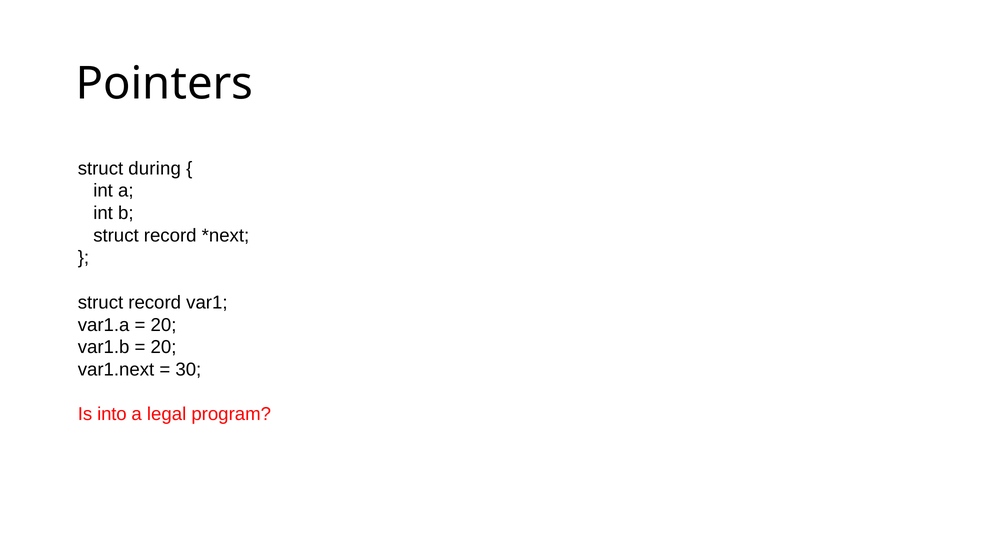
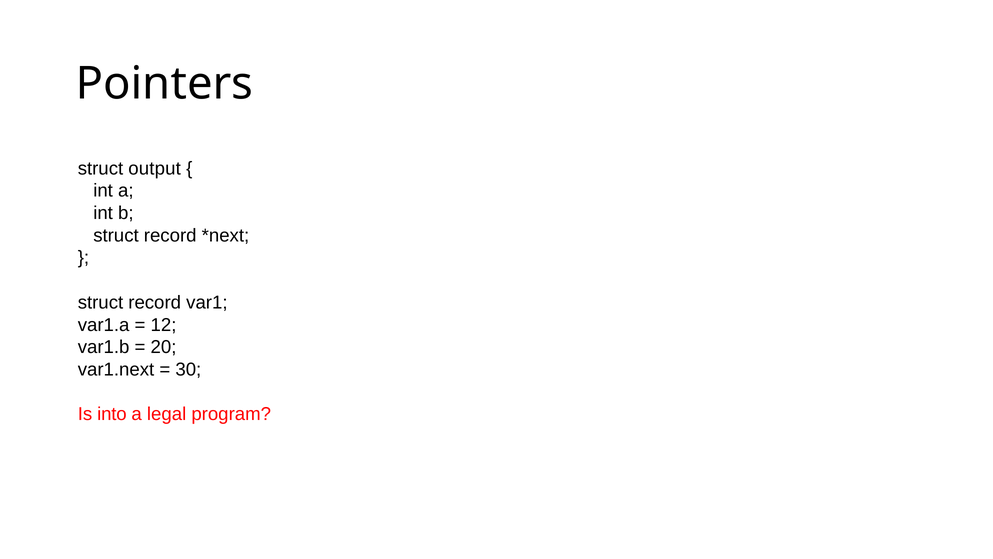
during: during -> output (155, 168)
20: 20 -> 12 (164, 325)
